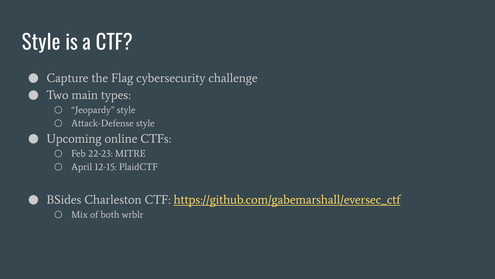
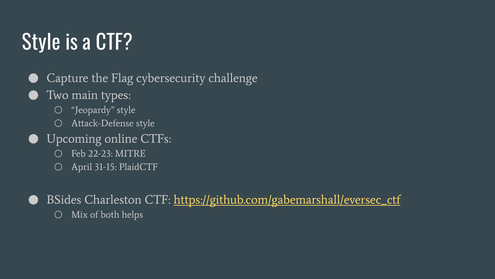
12-15: 12-15 -> 31-15 (106, 167)
wrblr: wrblr -> helps (132, 214)
